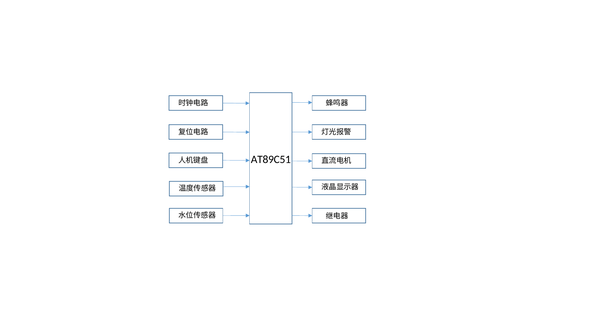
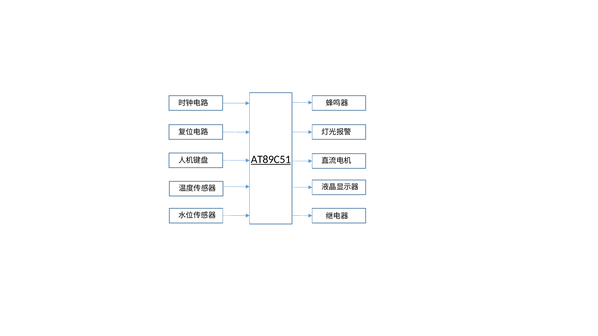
AT89C51 underline: none -> present (271, 160)
